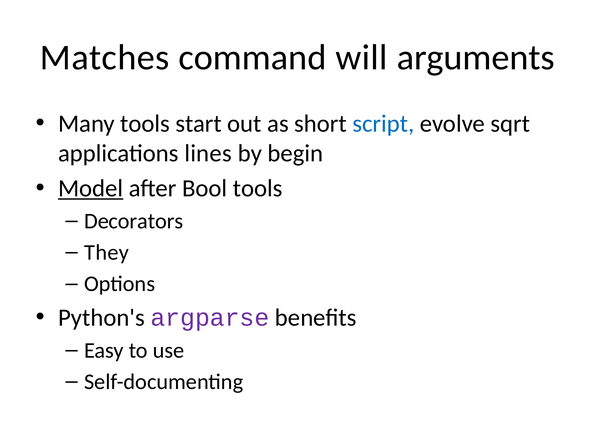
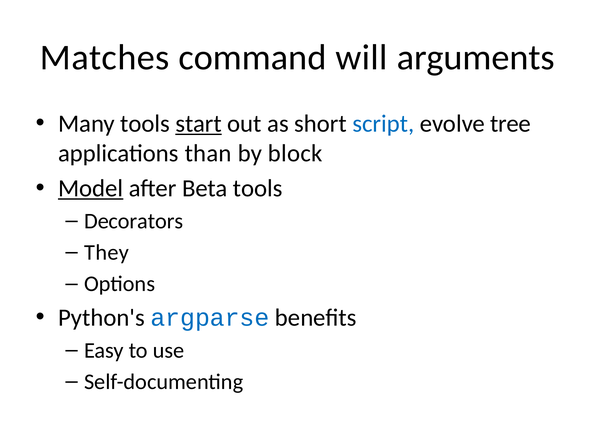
start underline: none -> present (199, 124)
sqrt: sqrt -> tree (511, 124)
lines: lines -> than (208, 153)
begin: begin -> block (295, 153)
Bool: Bool -> Beta (205, 188)
argparse colour: purple -> blue (210, 318)
